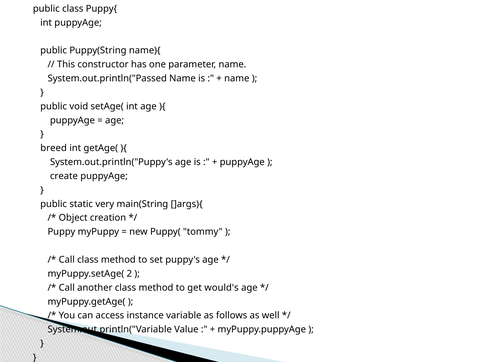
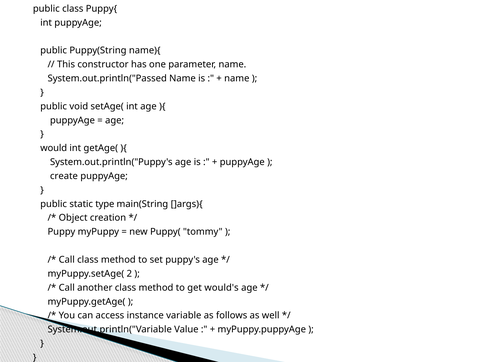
breed: breed -> would (54, 148)
very: very -> type (105, 204)
